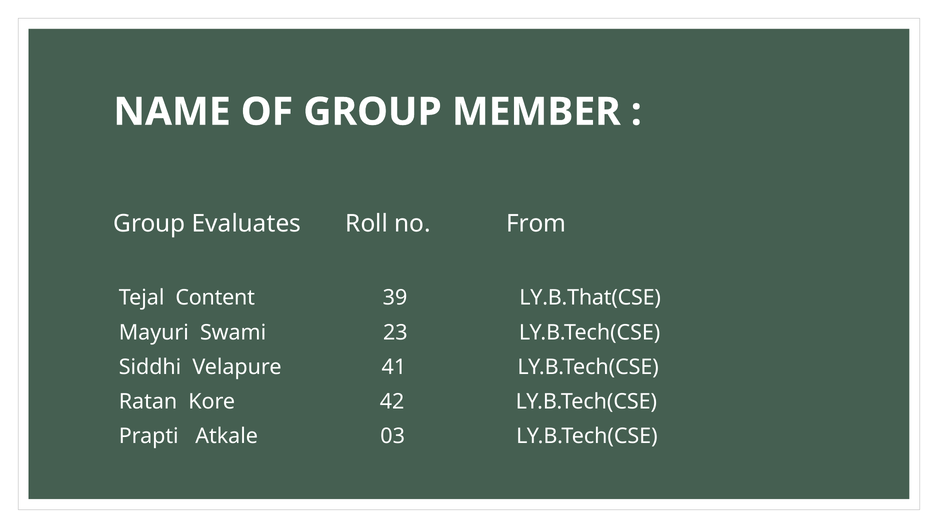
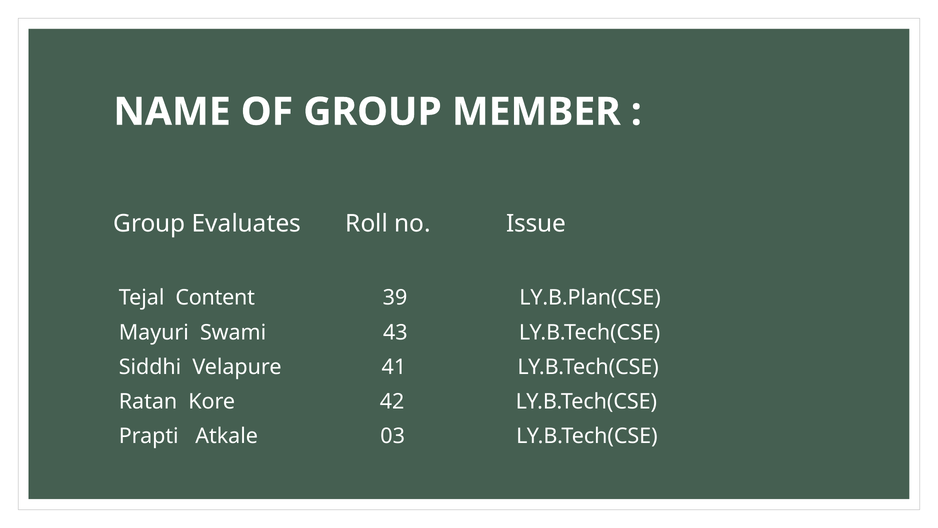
From: From -> Issue (536, 223)
LY.B.That(CSE: LY.B.That(CSE -> LY.B.Plan(CSE (590, 298)
23: 23 -> 43 (395, 332)
